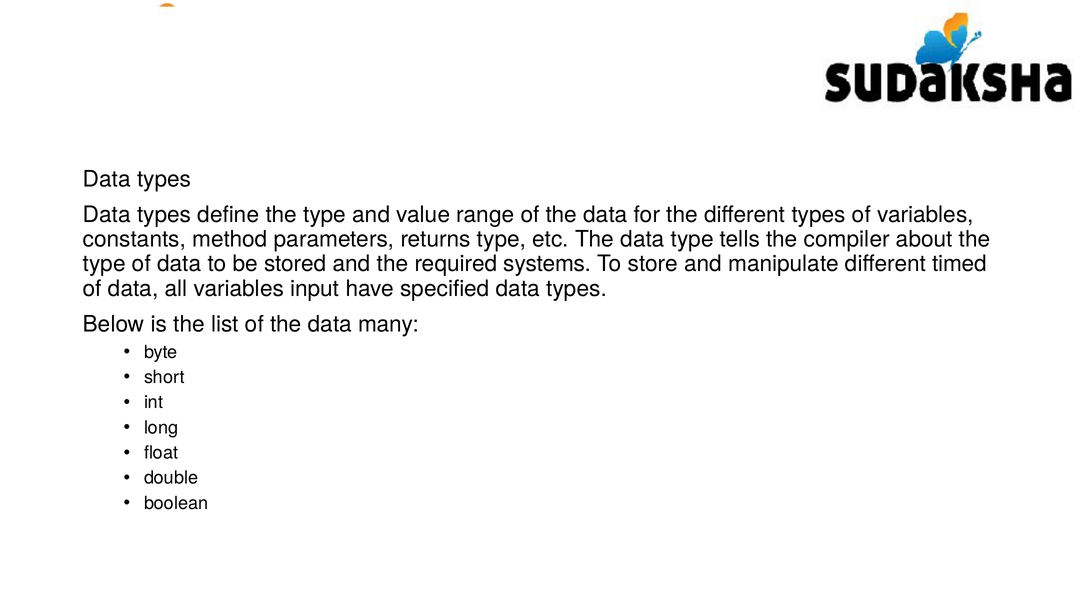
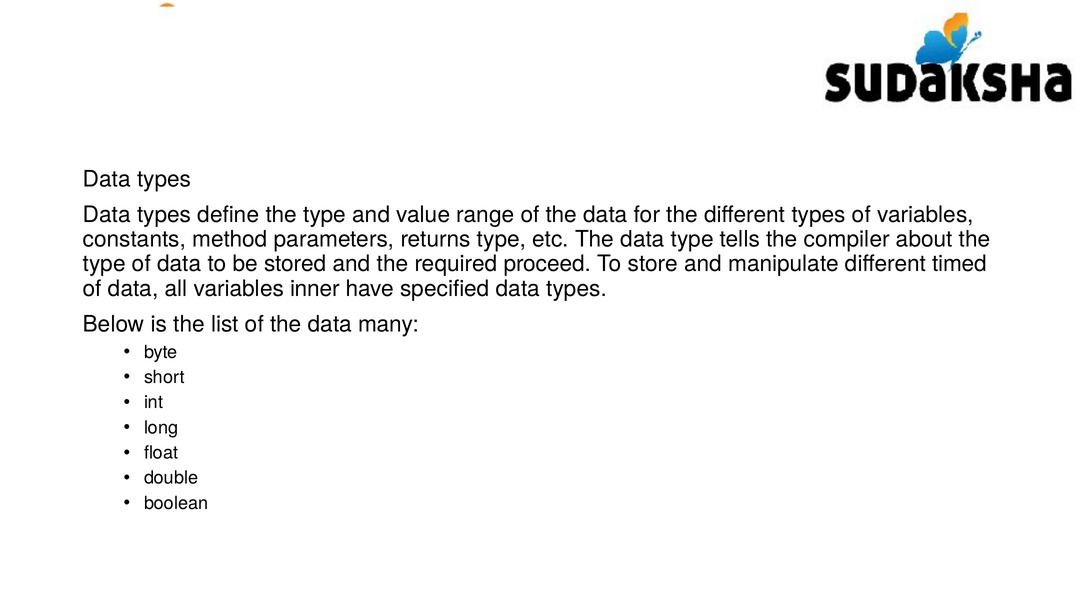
systems: systems -> proceed (547, 264)
input: input -> inner (315, 288)
